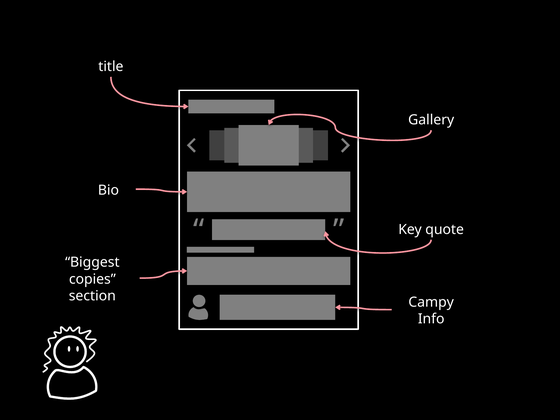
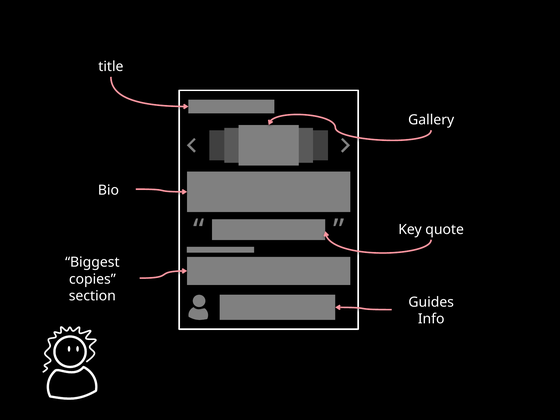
Campy: Campy -> Guides (431, 302)
